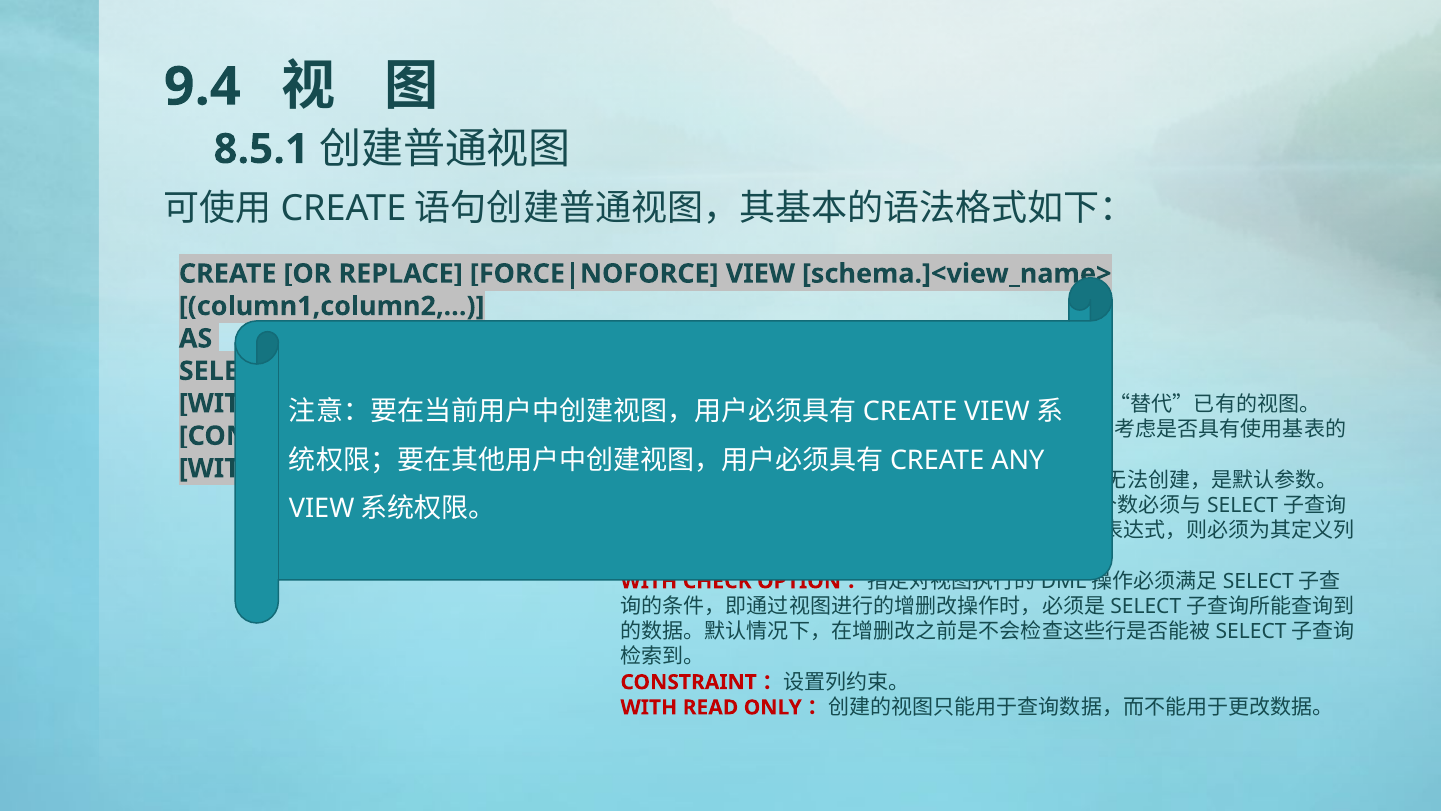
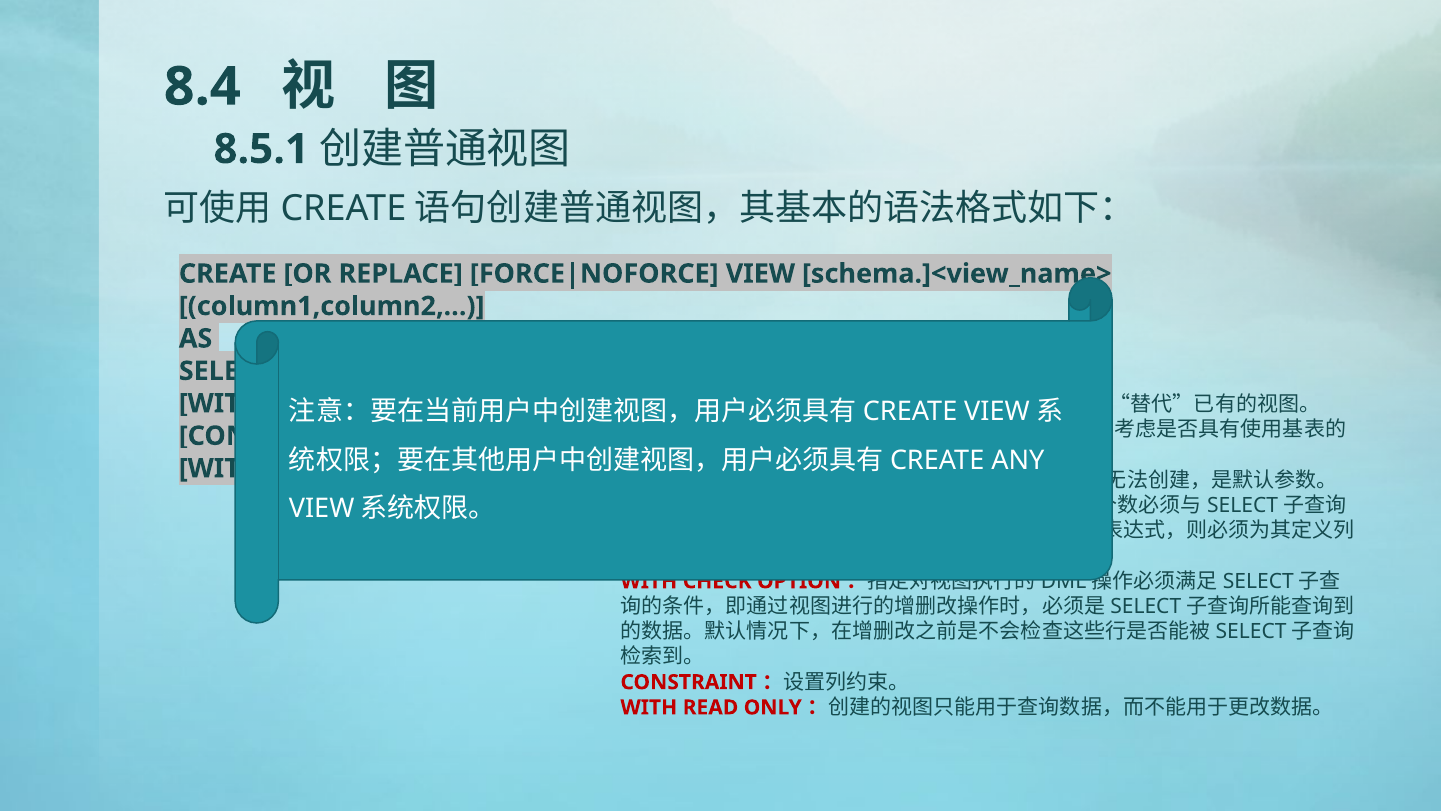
9.4: 9.4 -> 8.4 (202, 87)
